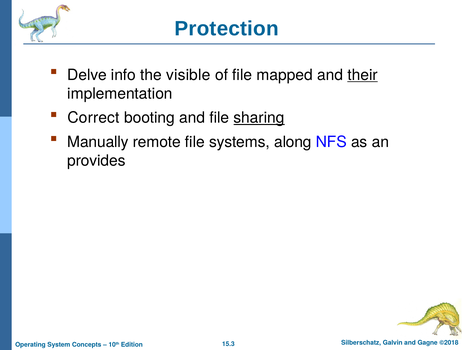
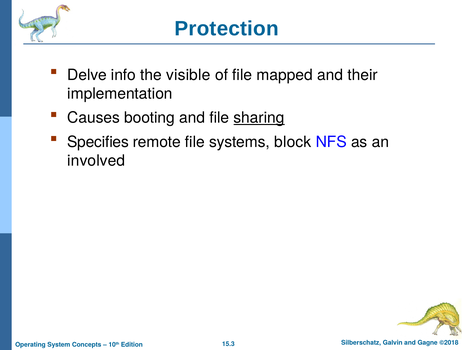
their underline: present -> none (363, 75)
Correct: Correct -> Causes (94, 118)
Manually: Manually -> Specifies (98, 142)
along: along -> block (293, 142)
provides: provides -> involved (96, 160)
